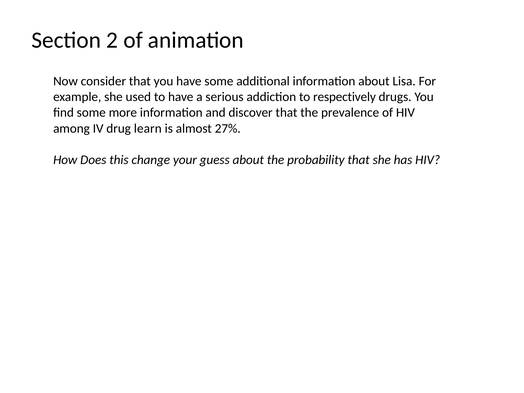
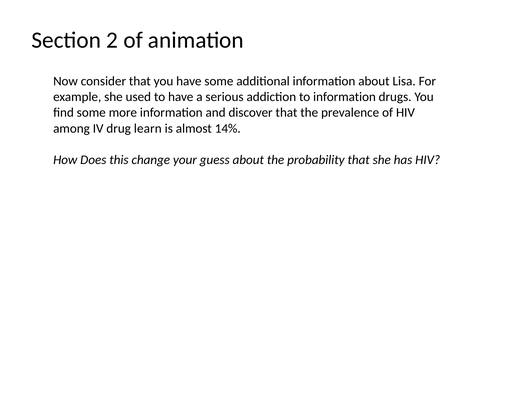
to respectively: respectively -> information (344, 97)
27%: 27% -> 14% (228, 128)
